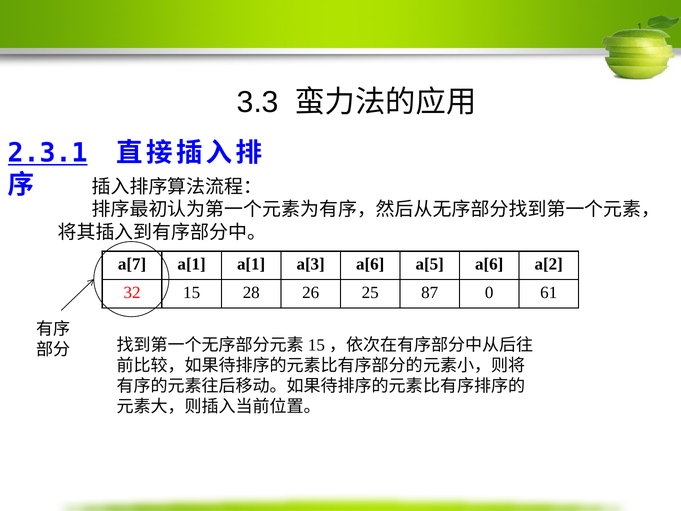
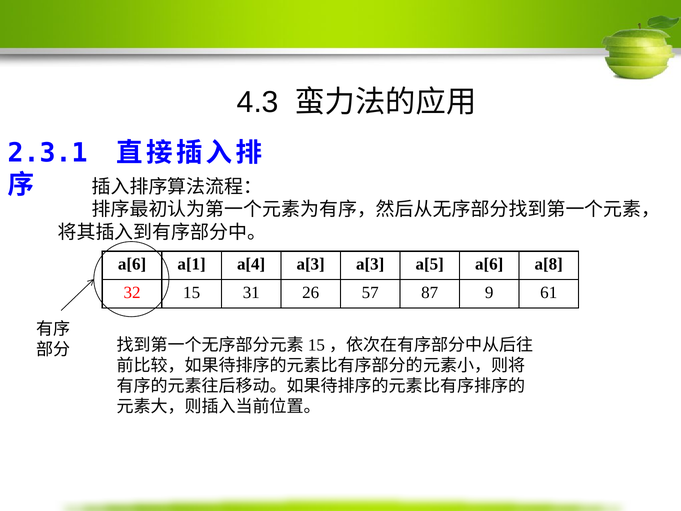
3.3: 3.3 -> 4.3 (258, 102)
2.3.1 underline: present -> none (48, 153)
a[7: a[7 -> a[6 (132, 264)
a[1 a[1: a[1 -> a[4 (251, 264)
a[3 a[6: a[6 -> a[3 (370, 264)
a[2: a[2 -> a[8 (549, 264)
28: 28 -> 31 (251, 292)
25: 25 -> 57 (370, 292)
0: 0 -> 9 (489, 292)
